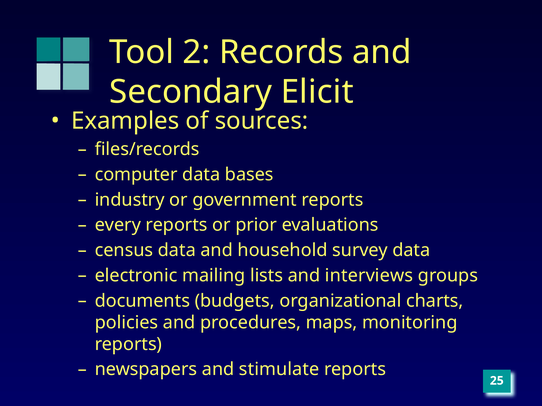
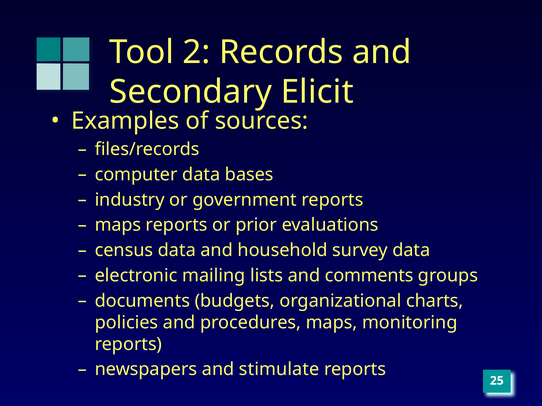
every: every -> maps (118, 225)
interviews: interviews -> comments (369, 276)
